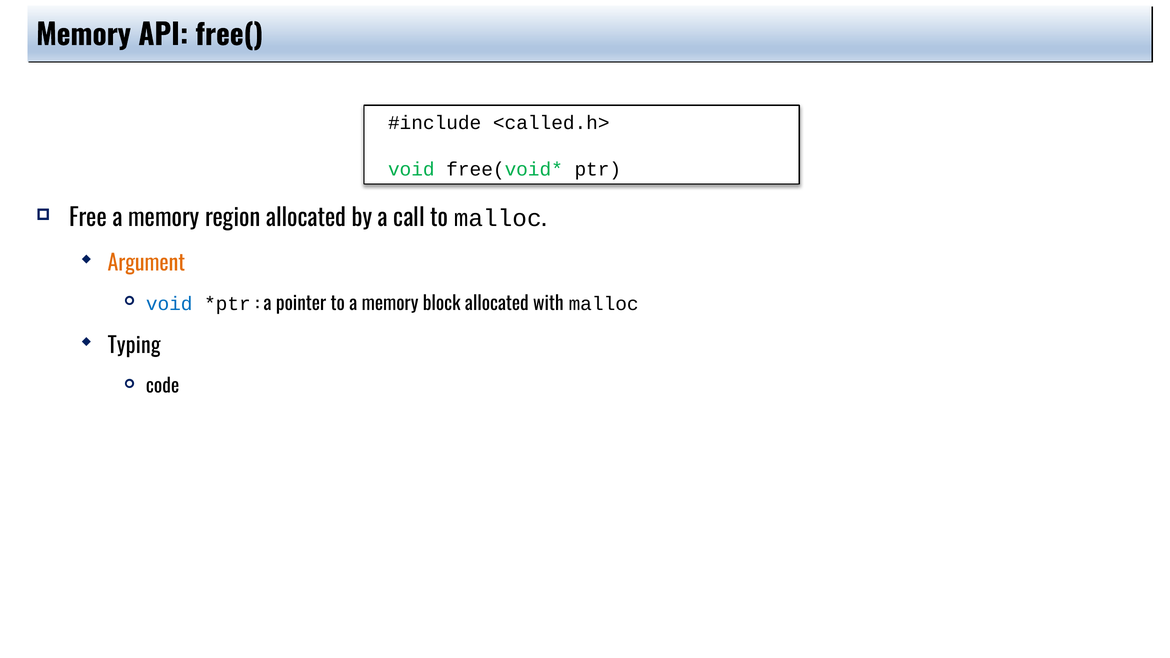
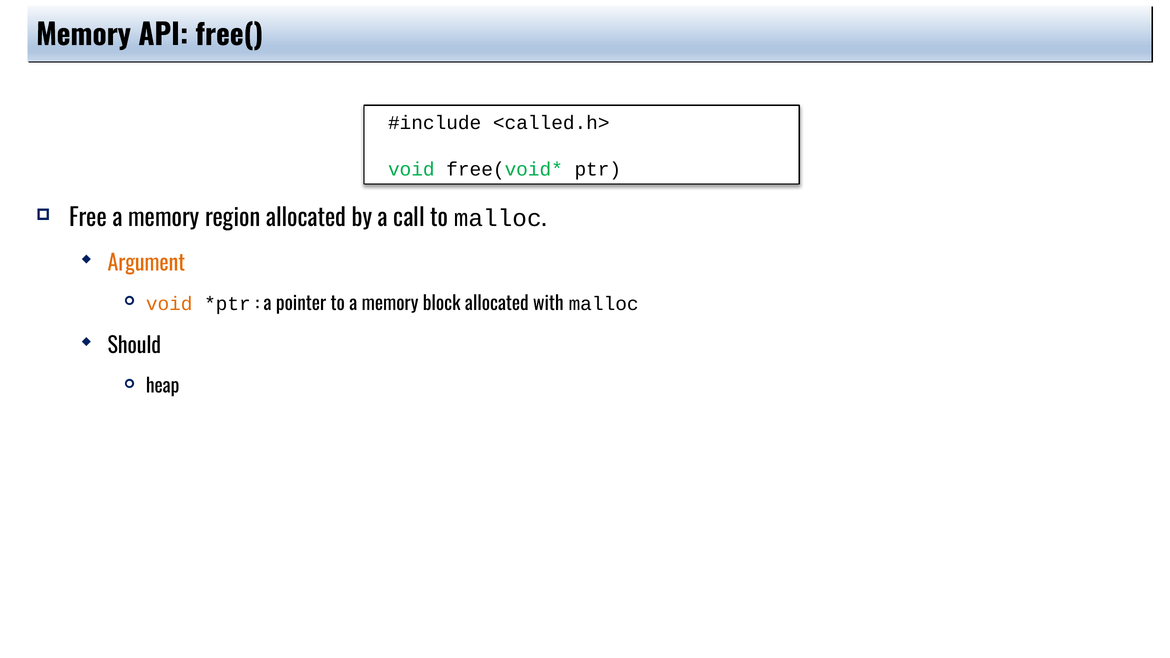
void colour: blue -> orange (169, 304)
Typing: Typing -> Should (134, 346)
code: code -> heap (163, 387)
